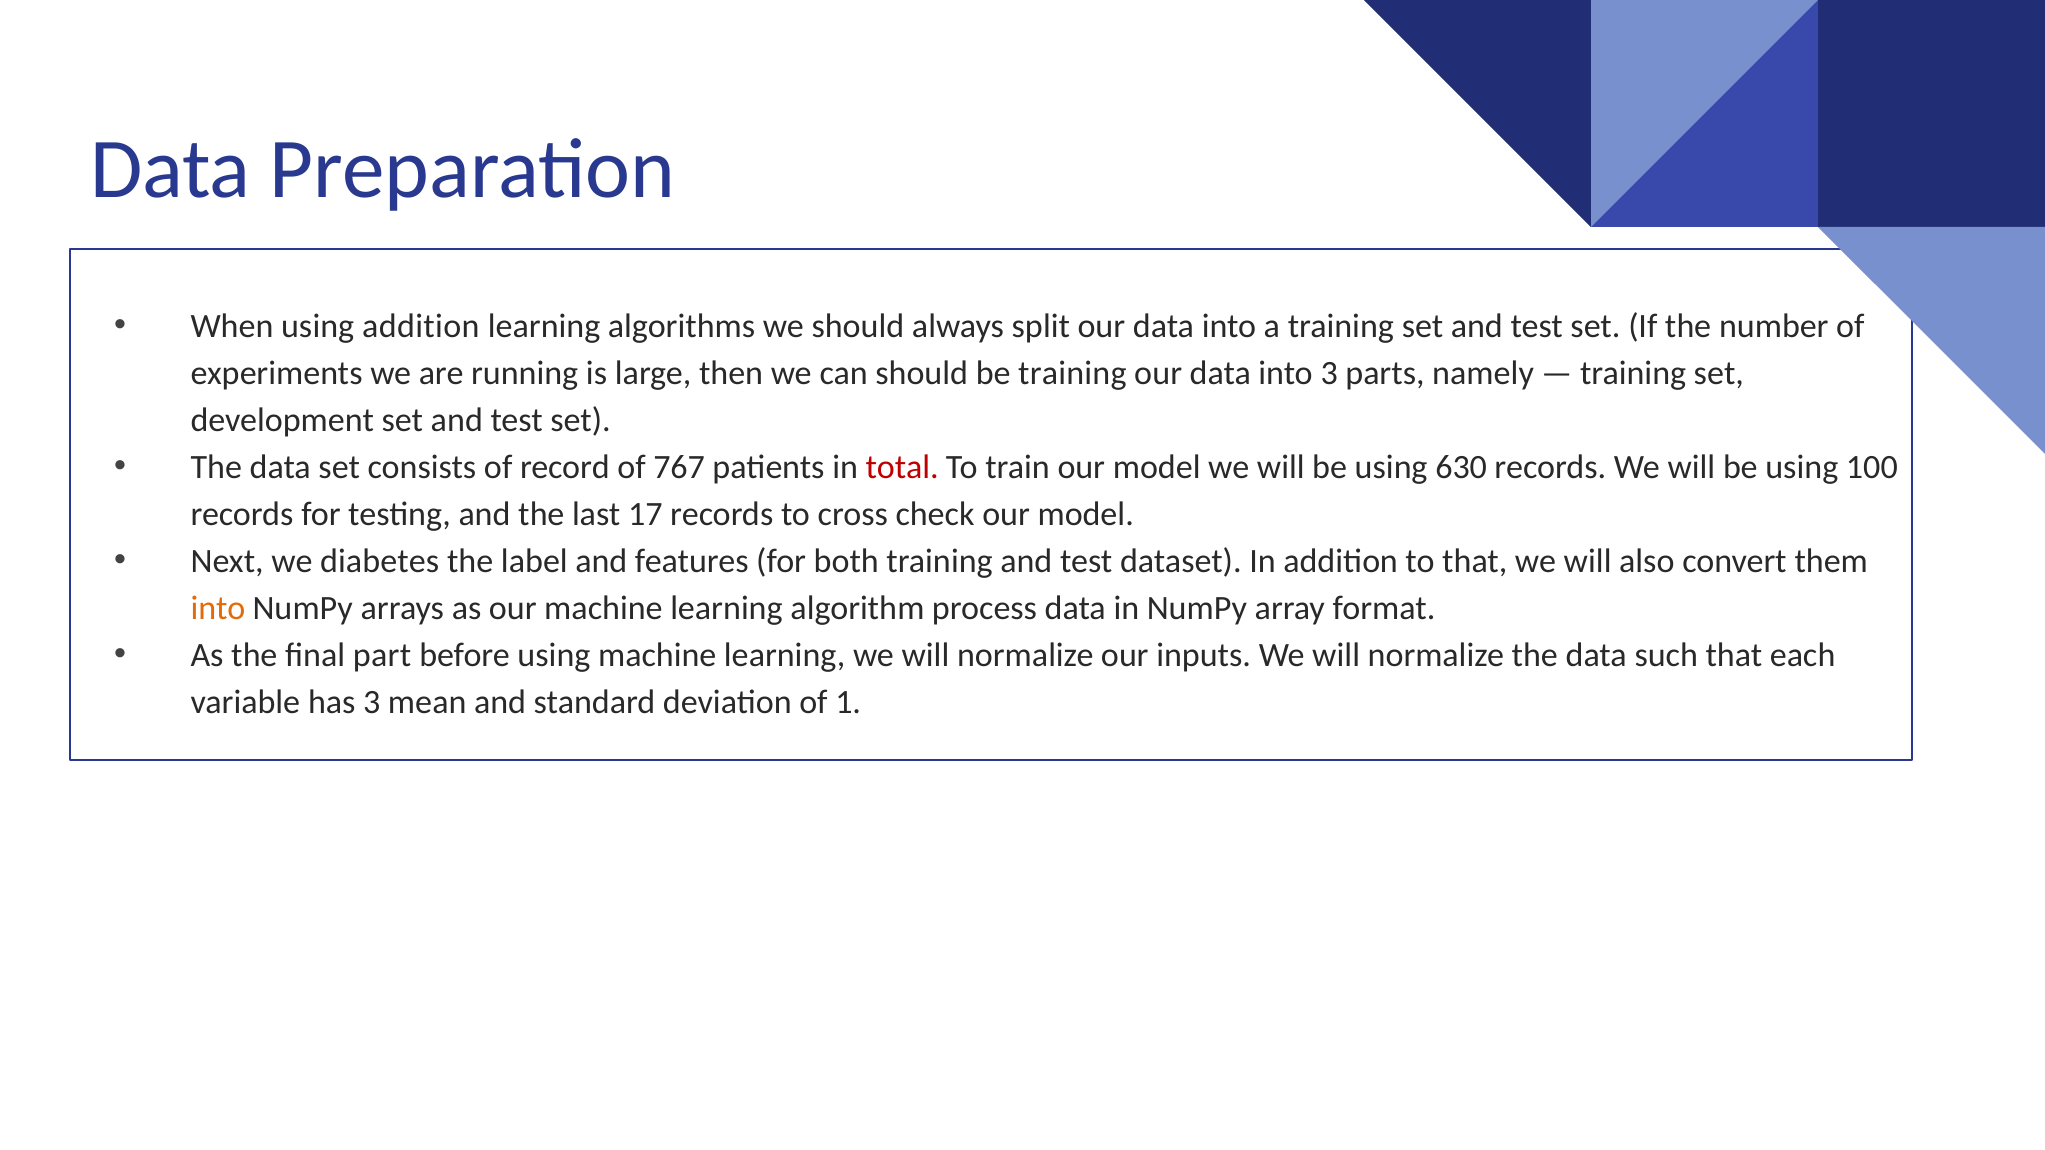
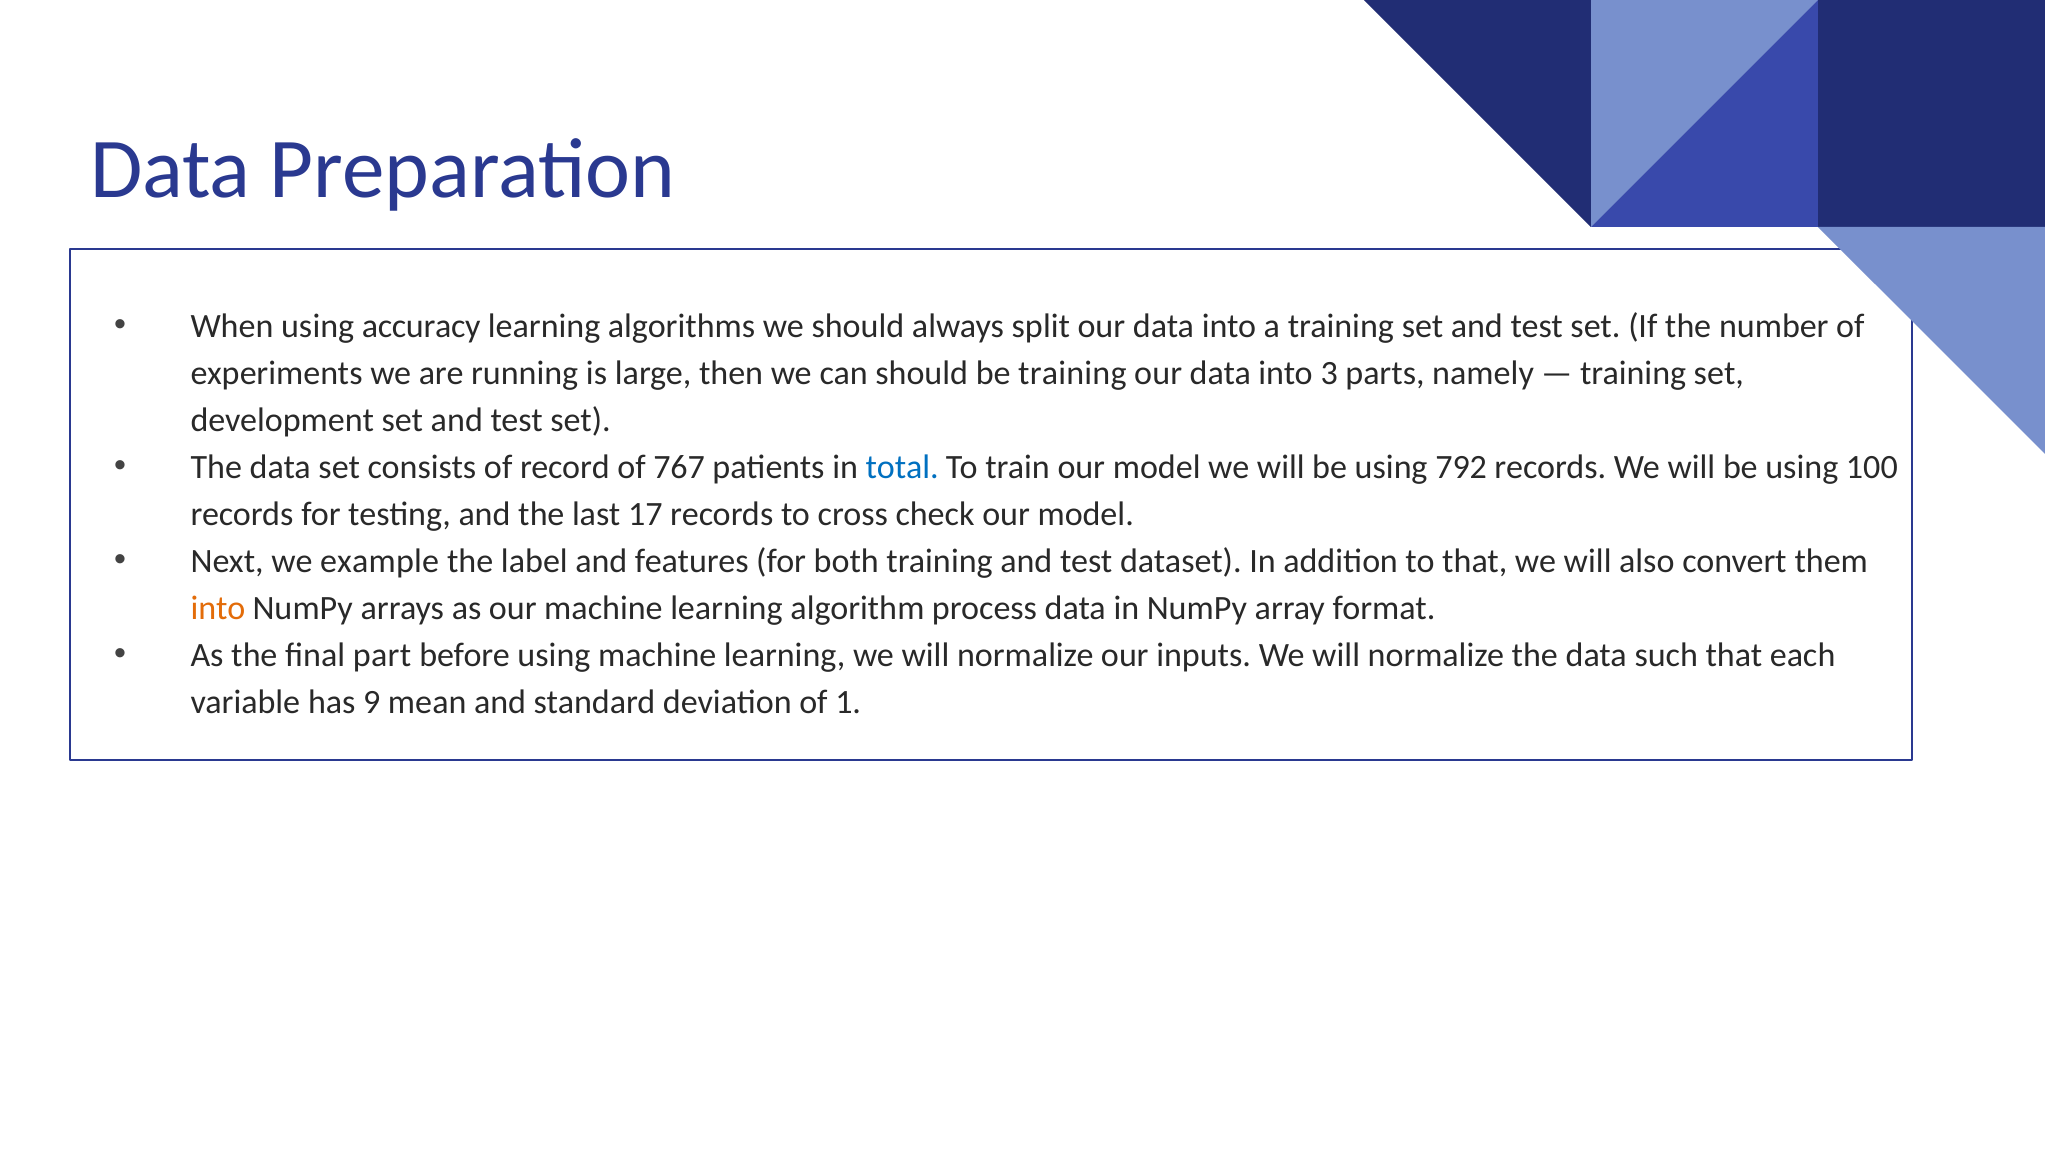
using addition: addition -> accuracy (421, 327)
total colour: red -> blue (902, 468)
630: 630 -> 792 (1461, 468)
diabetes: diabetes -> example (380, 562)
has 3: 3 -> 9 (372, 703)
